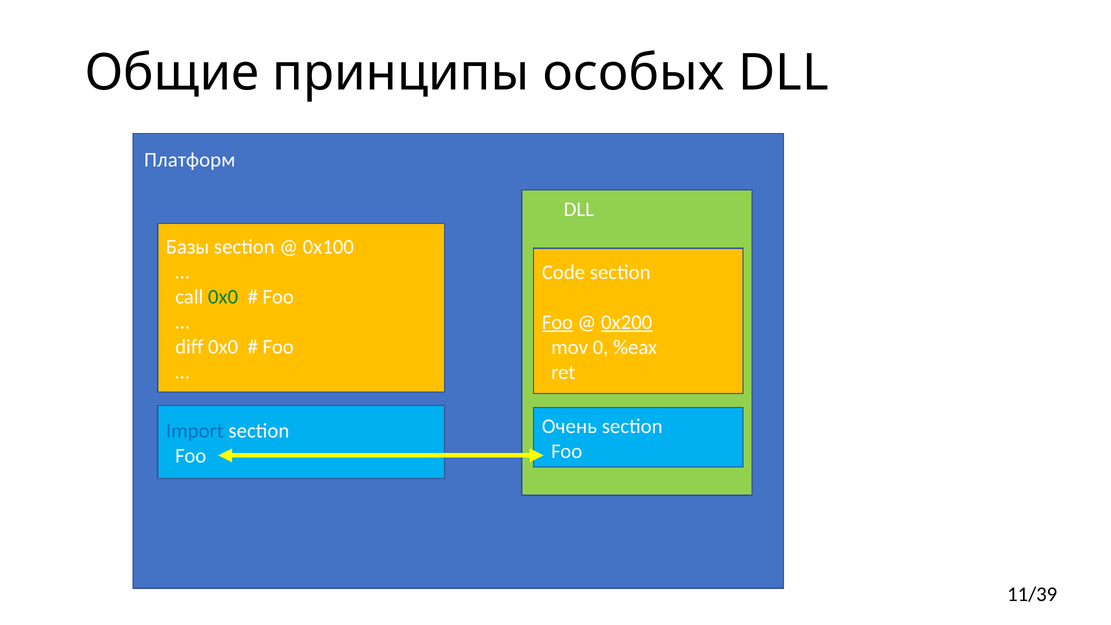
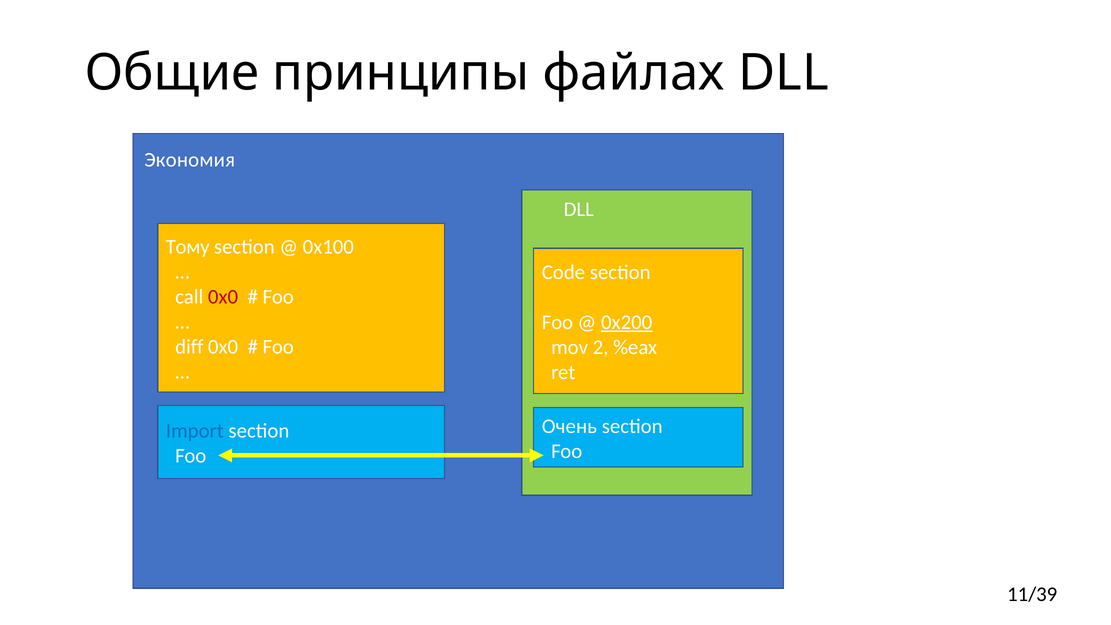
особых: особых -> файлах (634, 73)
Платформ: Платформ -> Экономия (190, 160)
Базы: Базы -> Тому (188, 247)
0x0 colour: green -> red (223, 297)
Foo underline: present -> none (557, 322)
0: 0 -> 2 (601, 347)
